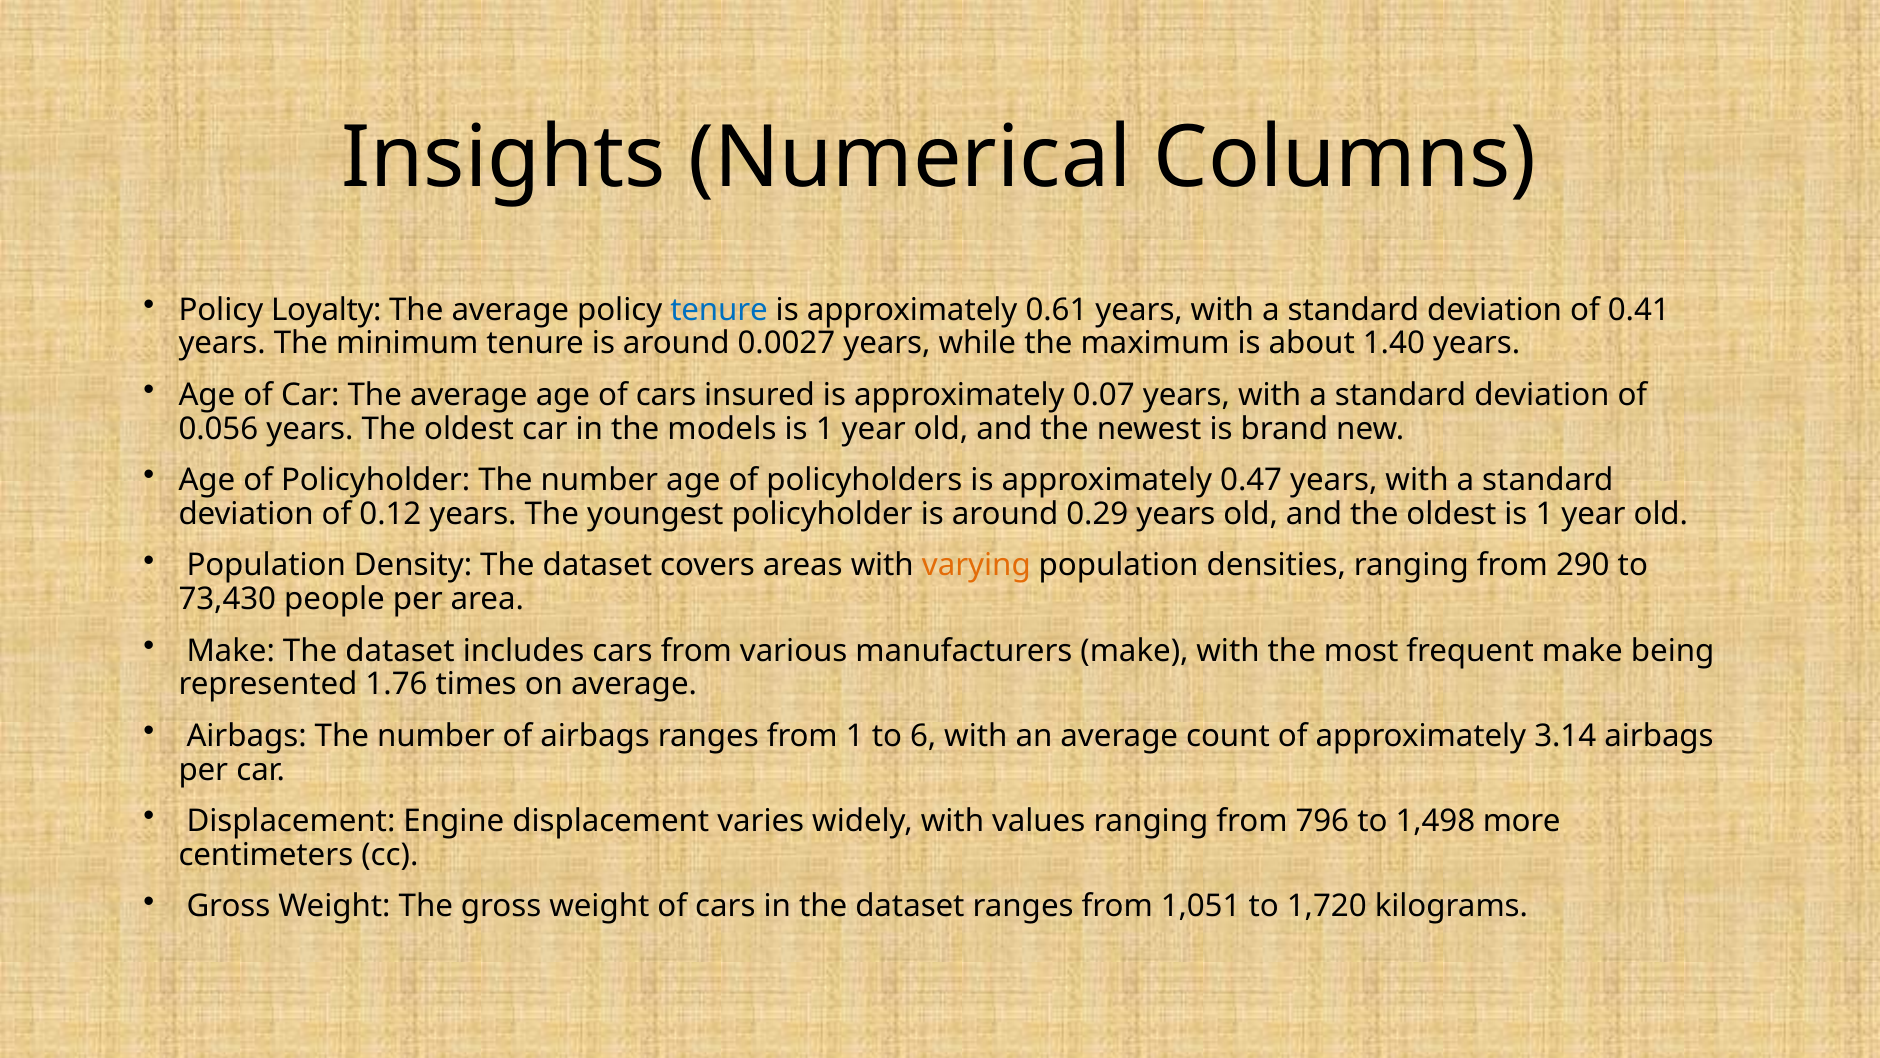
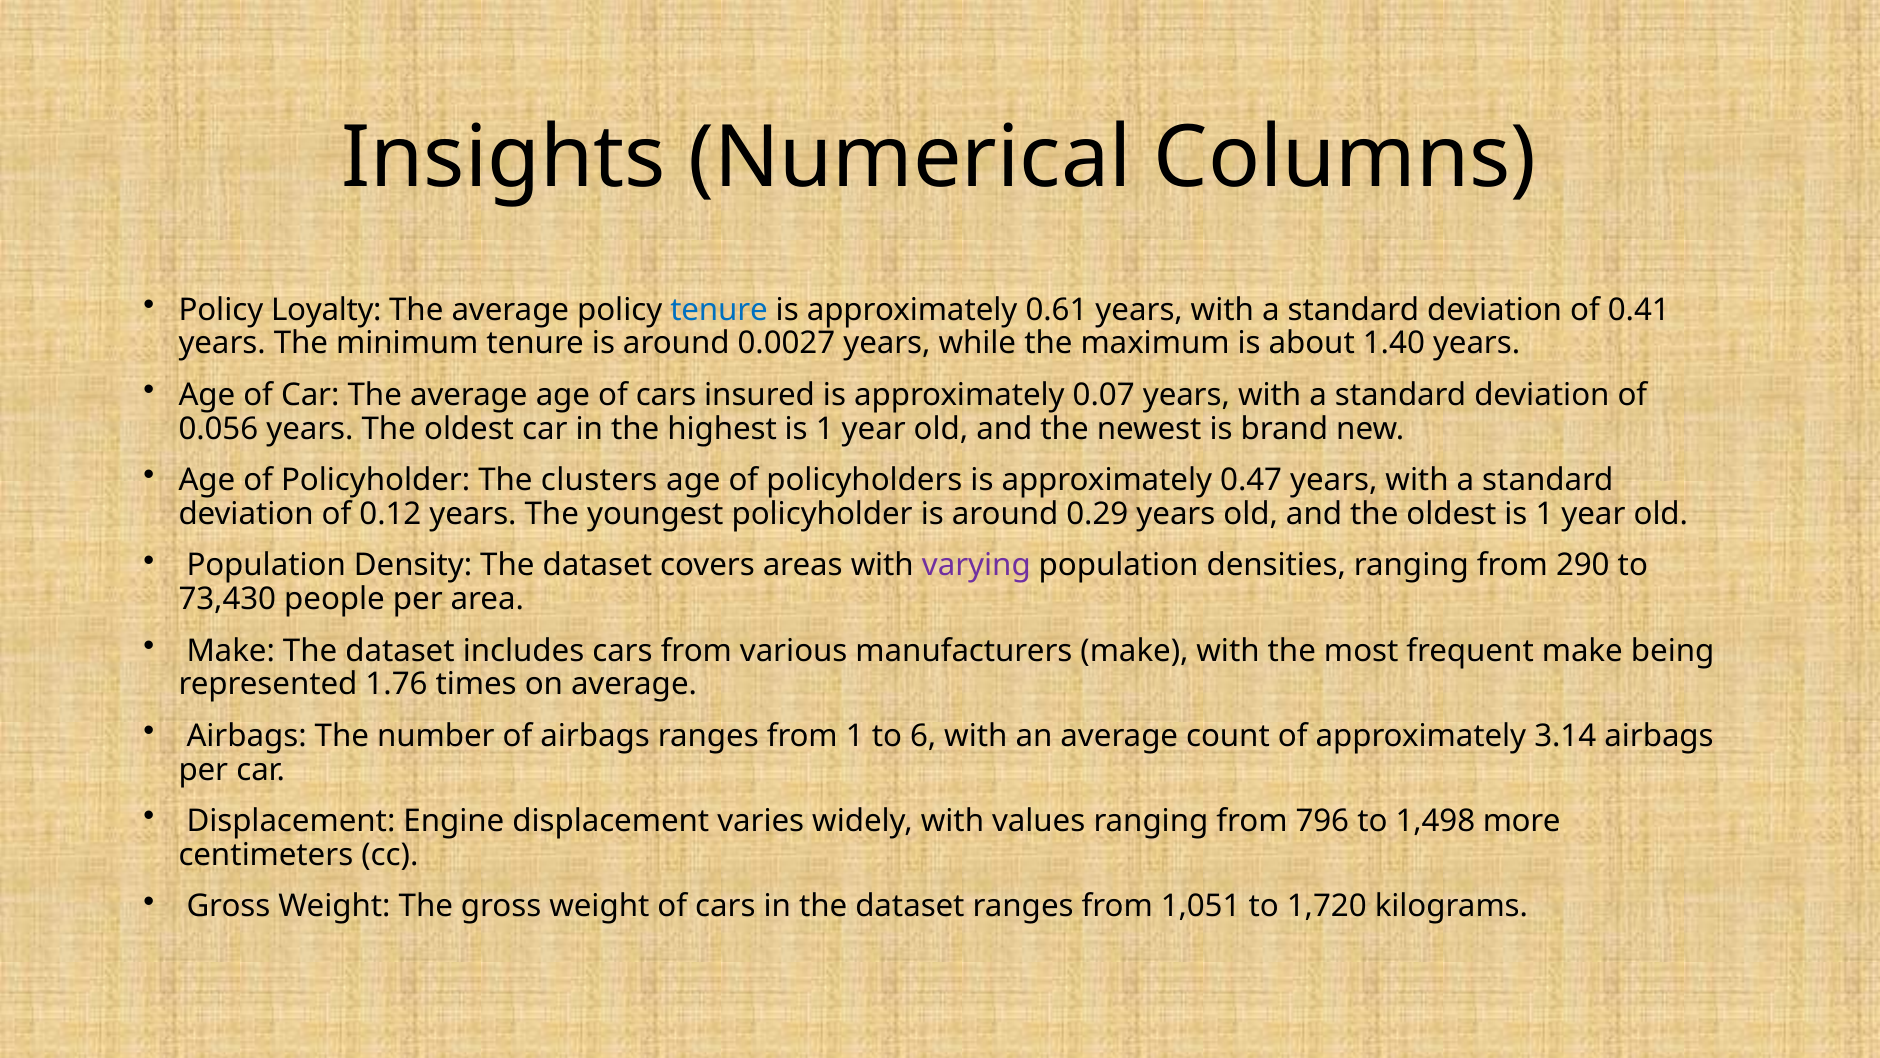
models: models -> highest (722, 429)
Policyholder The number: number -> clusters (599, 480)
varying colour: orange -> purple (976, 565)
